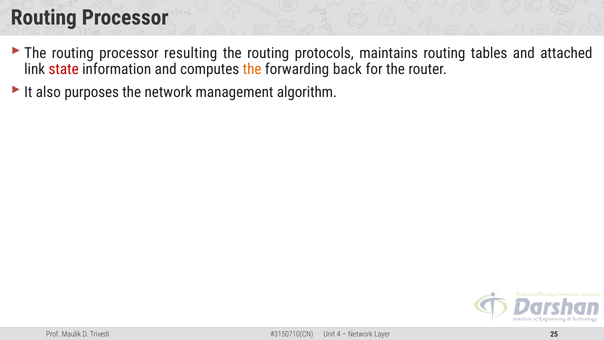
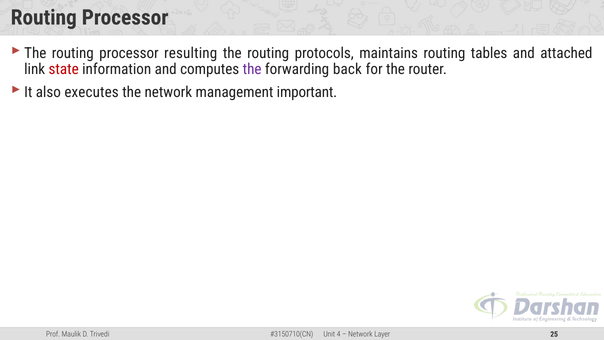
the colour: orange -> purple (252, 69)
purposes: purposes -> executes (92, 92)
algorithm: algorithm -> important (307, 92)
